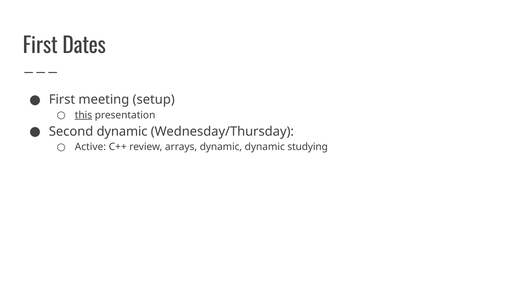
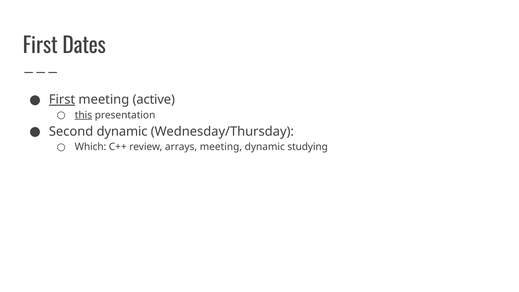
First underline: none -> present (62, 100)
setup: setup -> active (154, 100)
Active: Active -> Which (90, 147)
arrays dynamic: dynamic -> meeting (221, 147)
